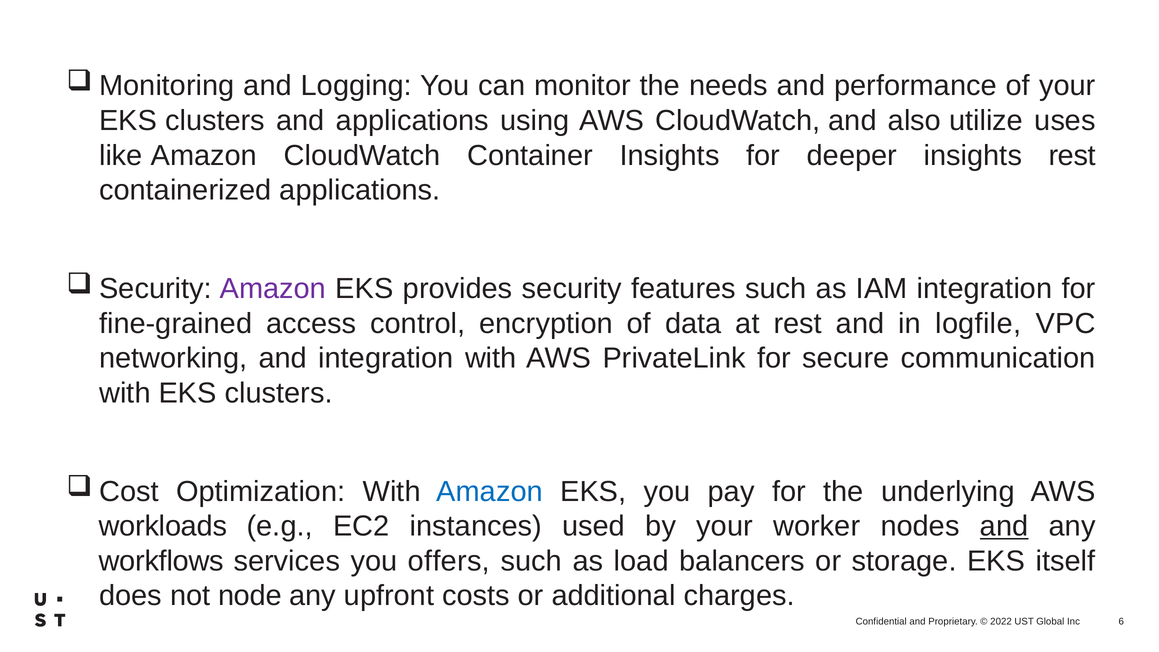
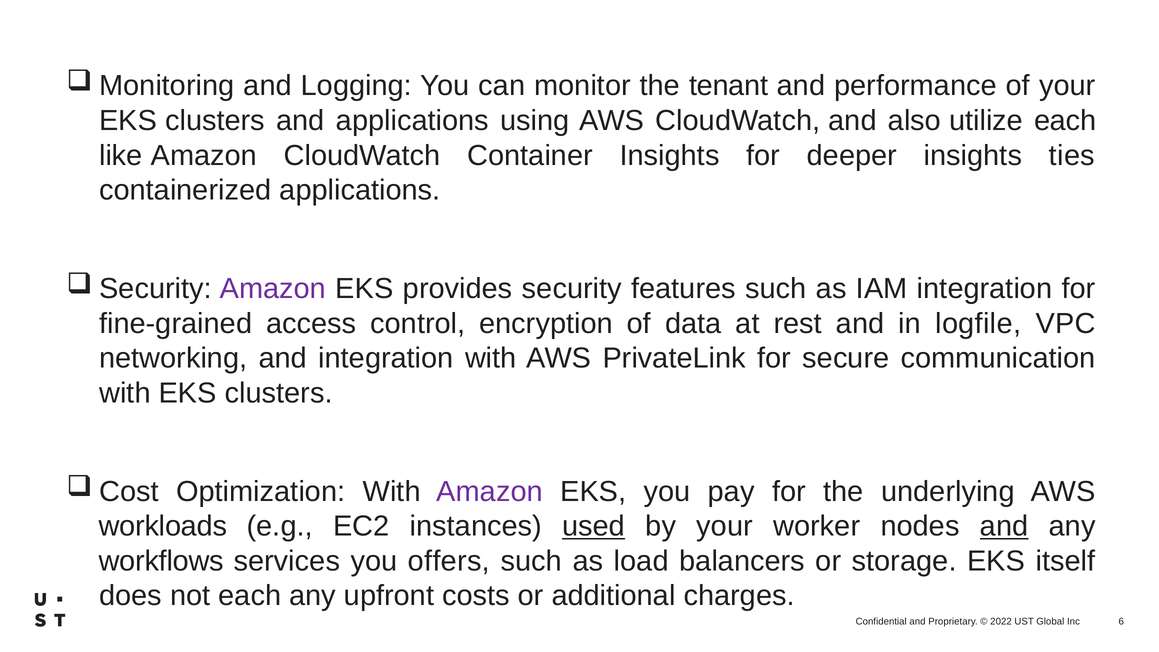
needs: needs -> tenant (729, 86)
utilize uses: uses -> each (1065, 121)
insights rest: rest -> ties (1072, 155)
Amazon colour: blue -> purple (490, 492)
used underline: none -> present (594, 526)
not node: node -> each (250, 596)
